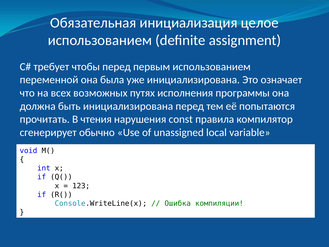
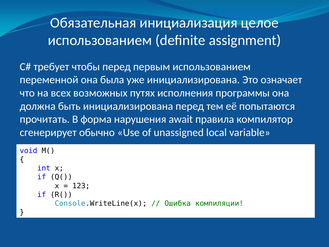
чтения: чтения -> форма (96, 119)
const: const -> await (181, 119)
